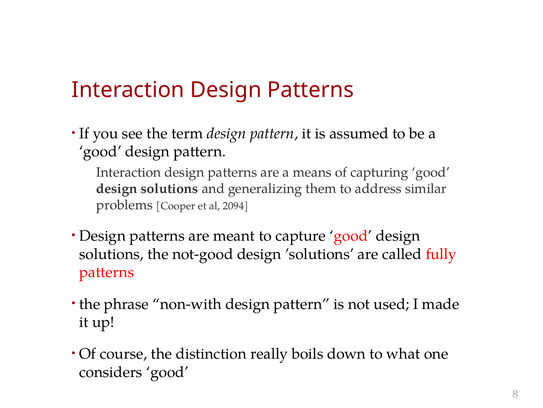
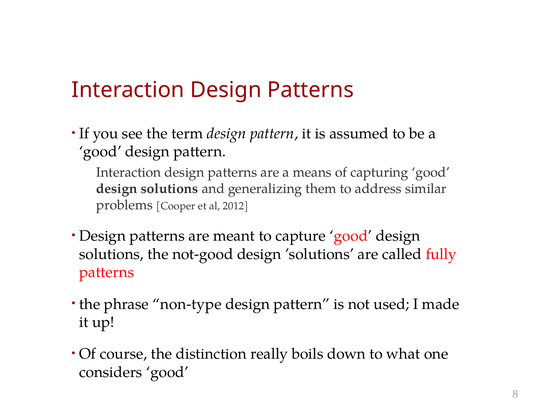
2094: 2094 -> 2012 (236, 206)
non-with: non-with -> non-type (187, 303)
